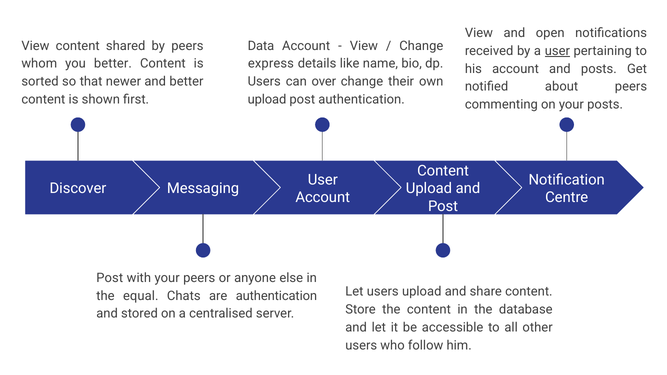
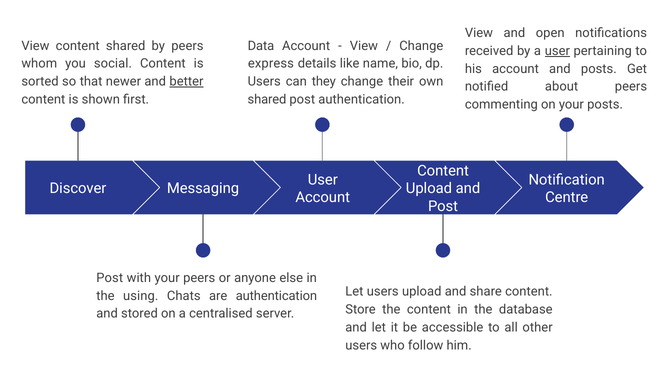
you better: better -> social (113, 64)
better underline: none -> present (186, 82)
over: over -> they (324, 82)
upload: upload -> shared (267, 99)
equal: equal -> using (141, 296)
